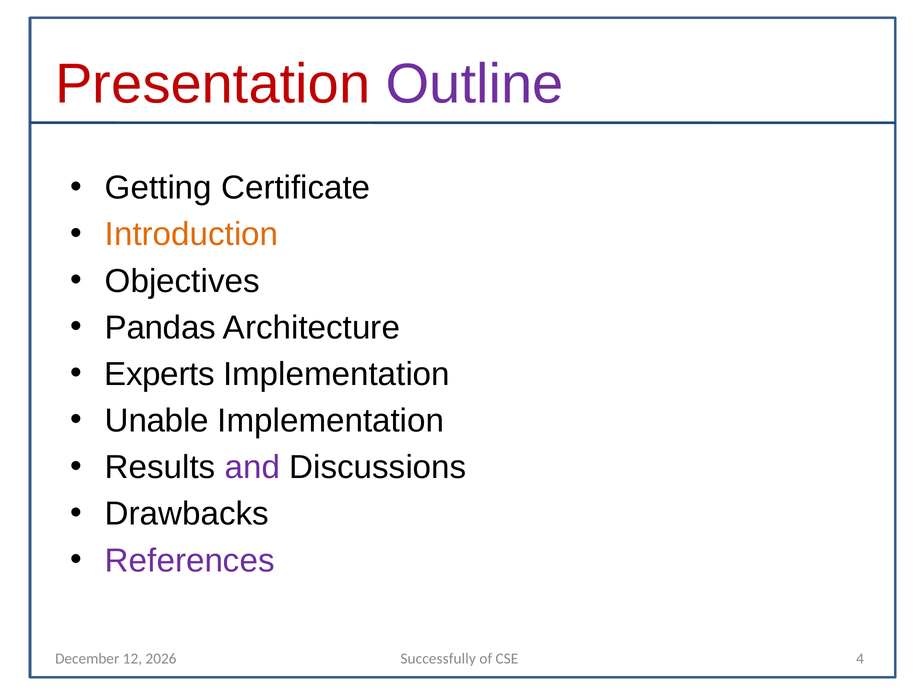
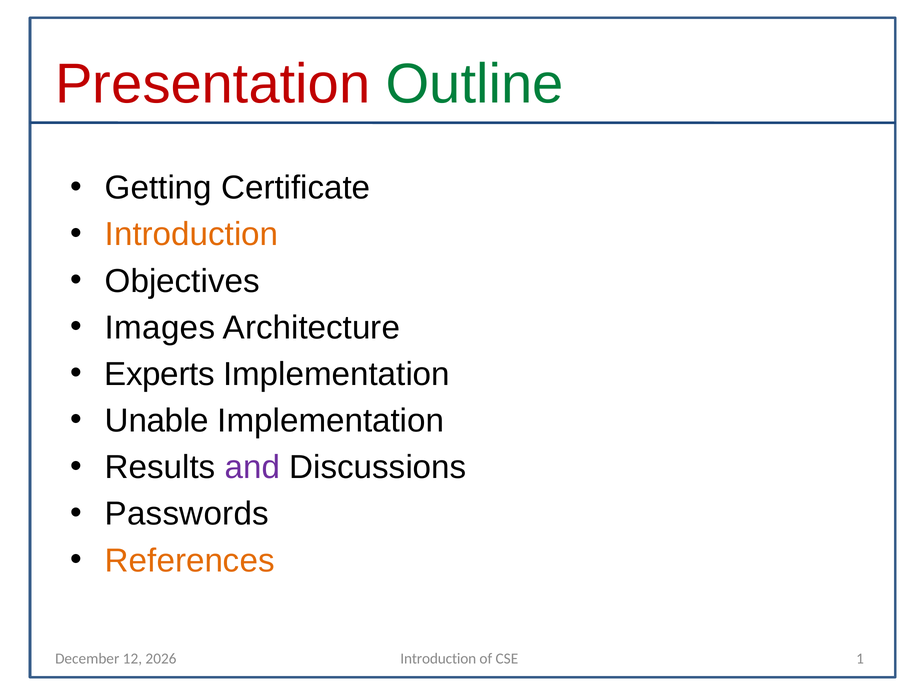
Outline colour: purple -> green (475, 84)
Pandas: Pandas -> Images (160, 327)
Drawbacks: Drawbacks -> Passwords (187, 513)
References colour: purple -> orange (190, 560)
Successfully: Successfully -> Introduction (438, 658)
4: 4 -> 1 (860, 658)
